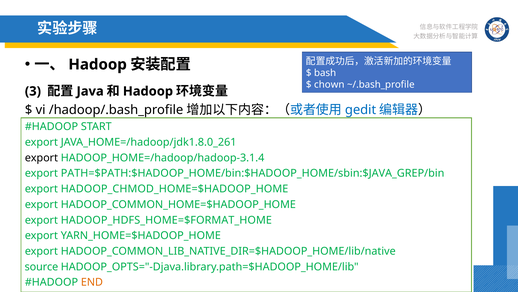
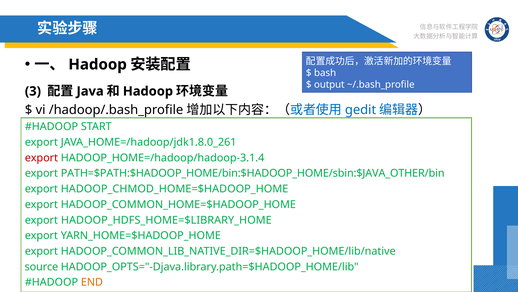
chown: chown -> output (329, 84)
export colour: black -> red (41, 157)
PATH=$PATH:$HADOOP_HOME/bin:$HADOOP_HOME/sbin:$JAVA_GREP/bin: PATH=$PATH:$HADOOP_HOME/bin:$HADOOP_HOME/sbin:$JAVA_GREP/bin -> PATH=$PATH:$HADOOP_HOME/bin:$HADOOP_HOME/sbin:$JAVA_OTHER/bin (253, 173)
HADOOP_HDFS_HOME=$FORMAT_HOME: HADOOP_HDFS_HOME=$FORMAT_HOME -> HADOOP_HDFS_HOME=$LIBRARY_HOME (166, 220)
